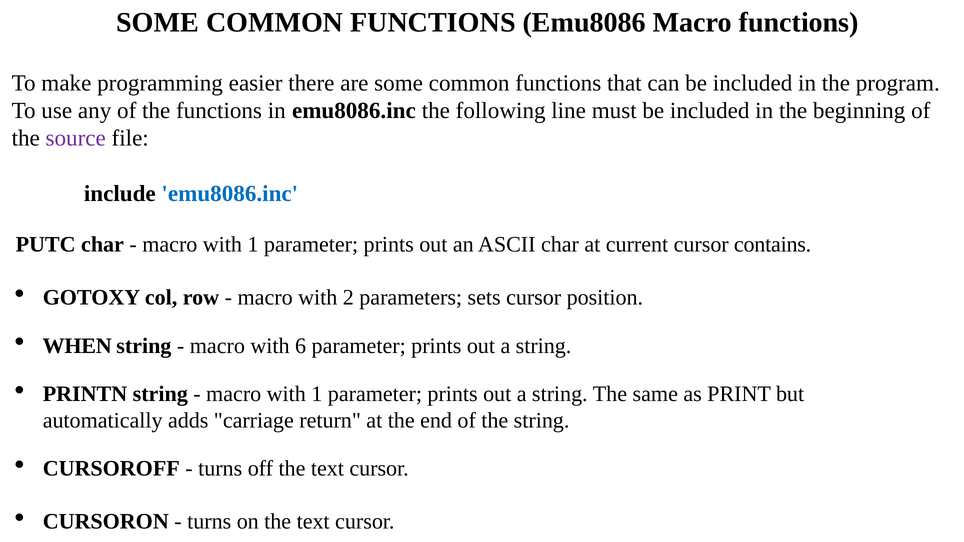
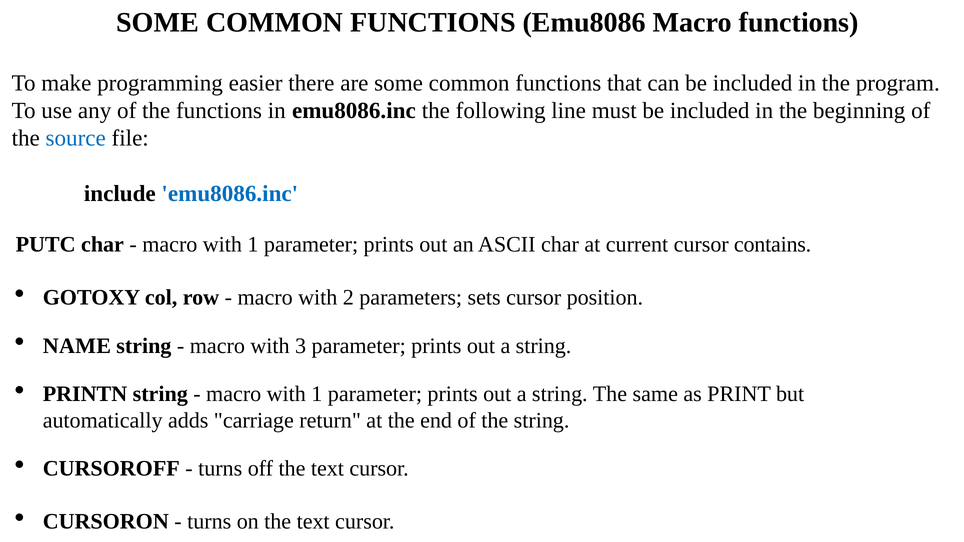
source colour: purple -> blue (76, 138)
WHEN: WHEN -> NAME (77, 346)
6: 6 -> 3 (301, 346)
